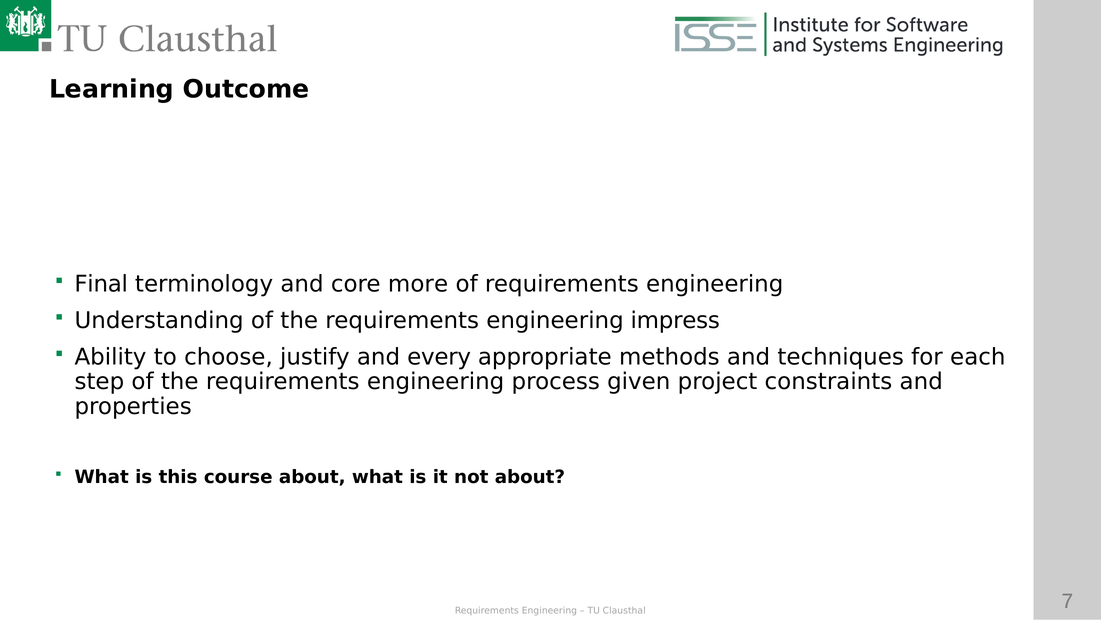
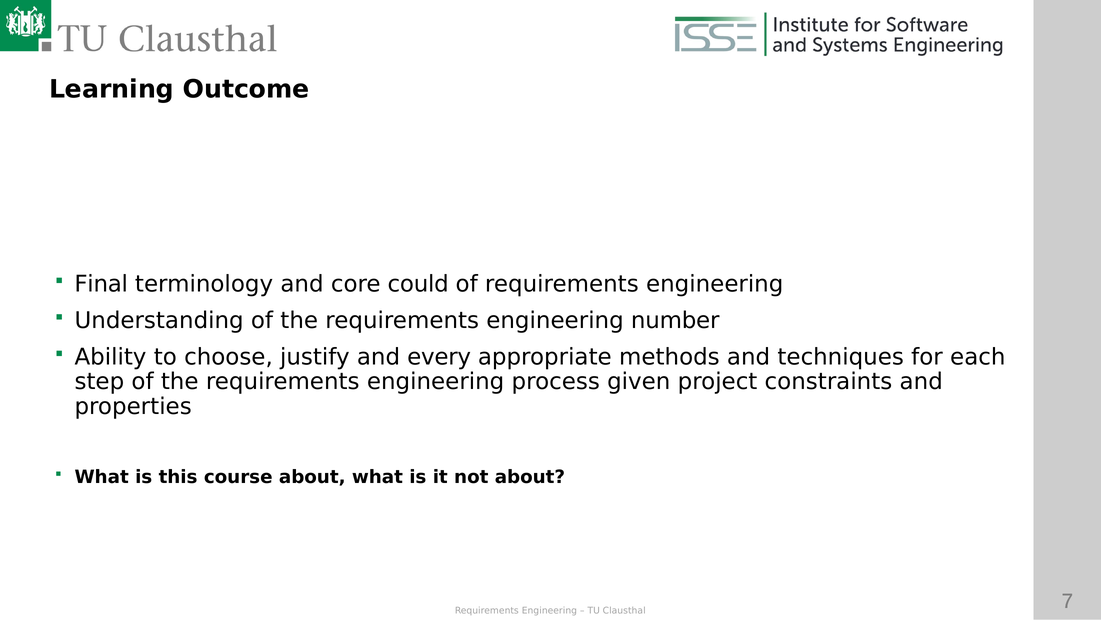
more: more -> could (418, 284)
impress: impress -> number (675, 320)
